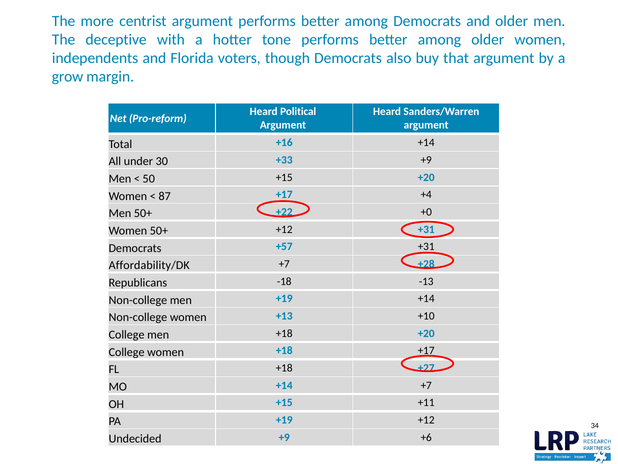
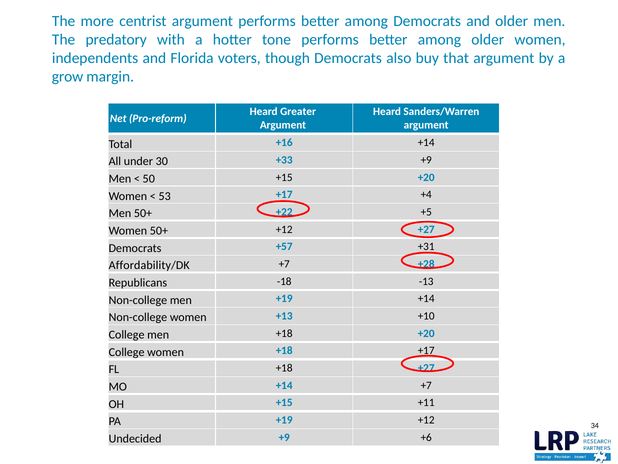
deceptive: deceptive -> predatory (116, 39)
Political: Political -> Greater (298, 112)
87: 87 -> 53 (165, 196)
+0: +0 -> +5 (426, 212)
+12 +31: +31 -> +27 (426, 229)
